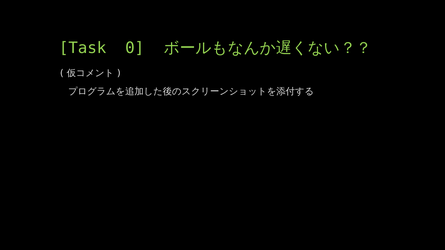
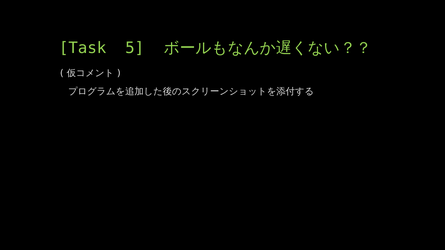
0: 0 -> 5 (135, 48)
